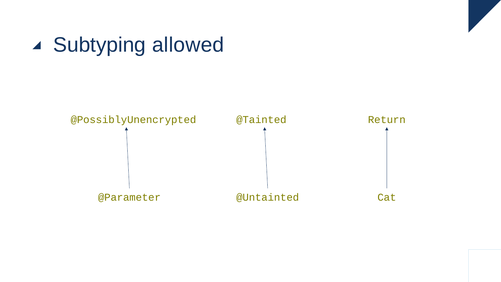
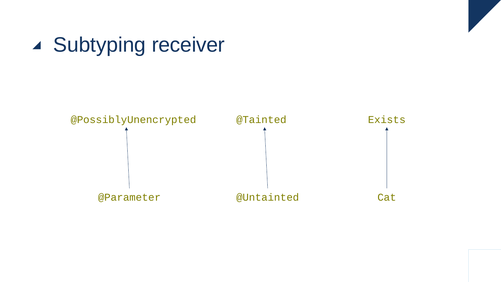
allowed: allowed -> receiver (188, 45)
Return: Return -> Exists (387, 120)
